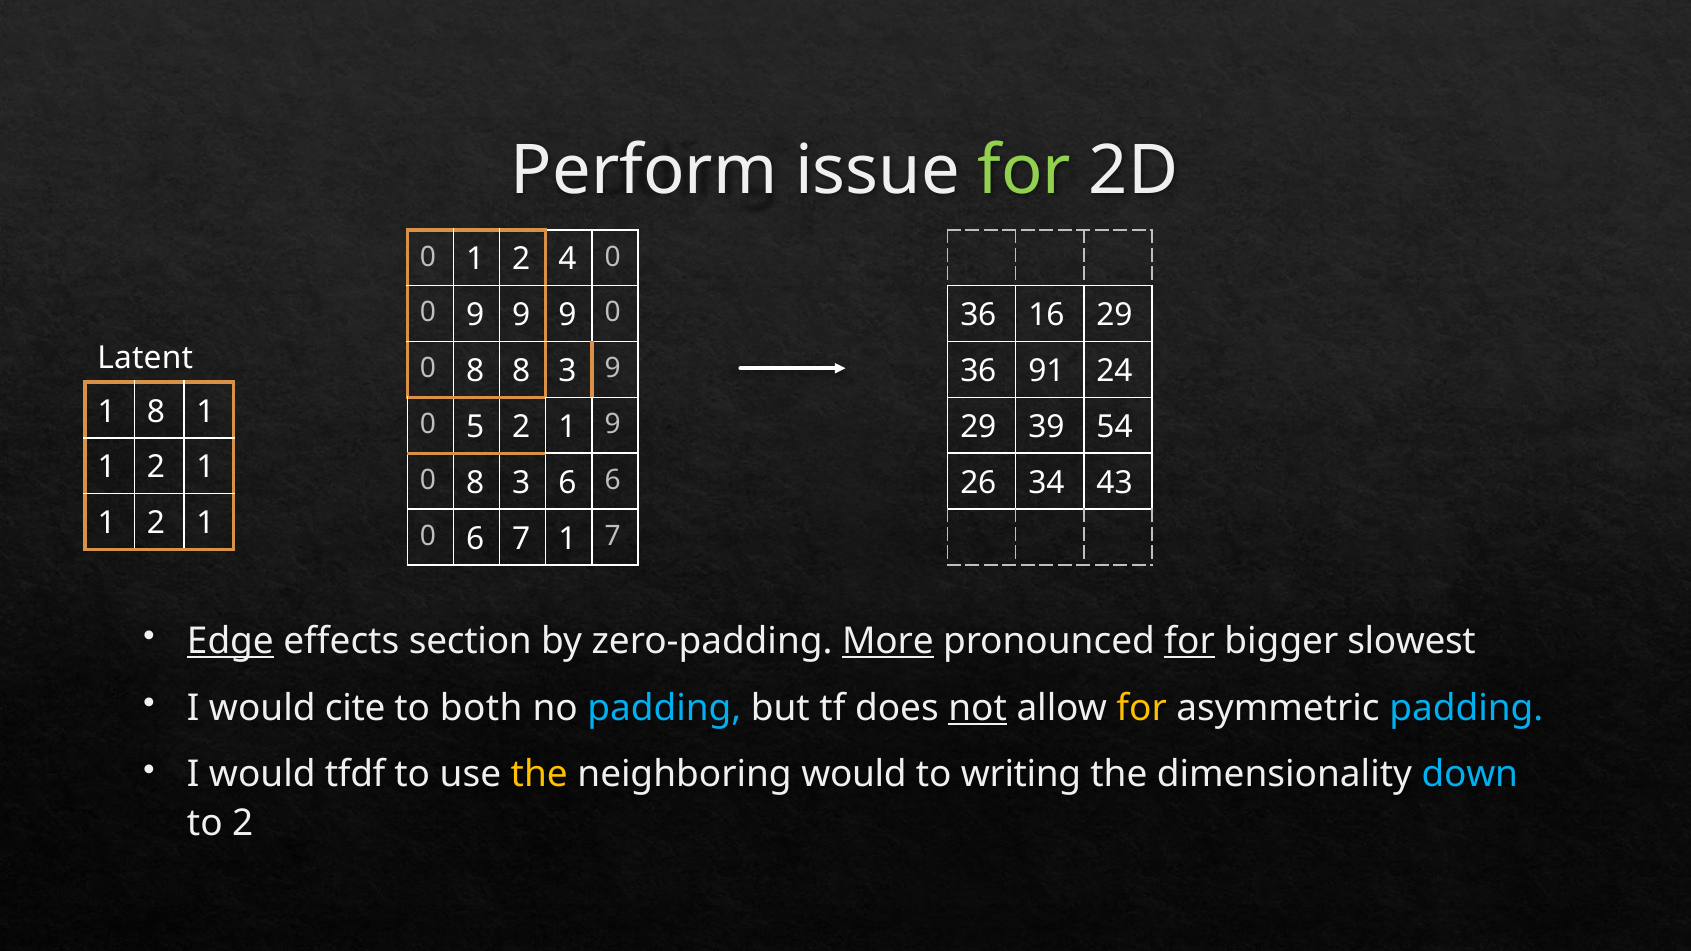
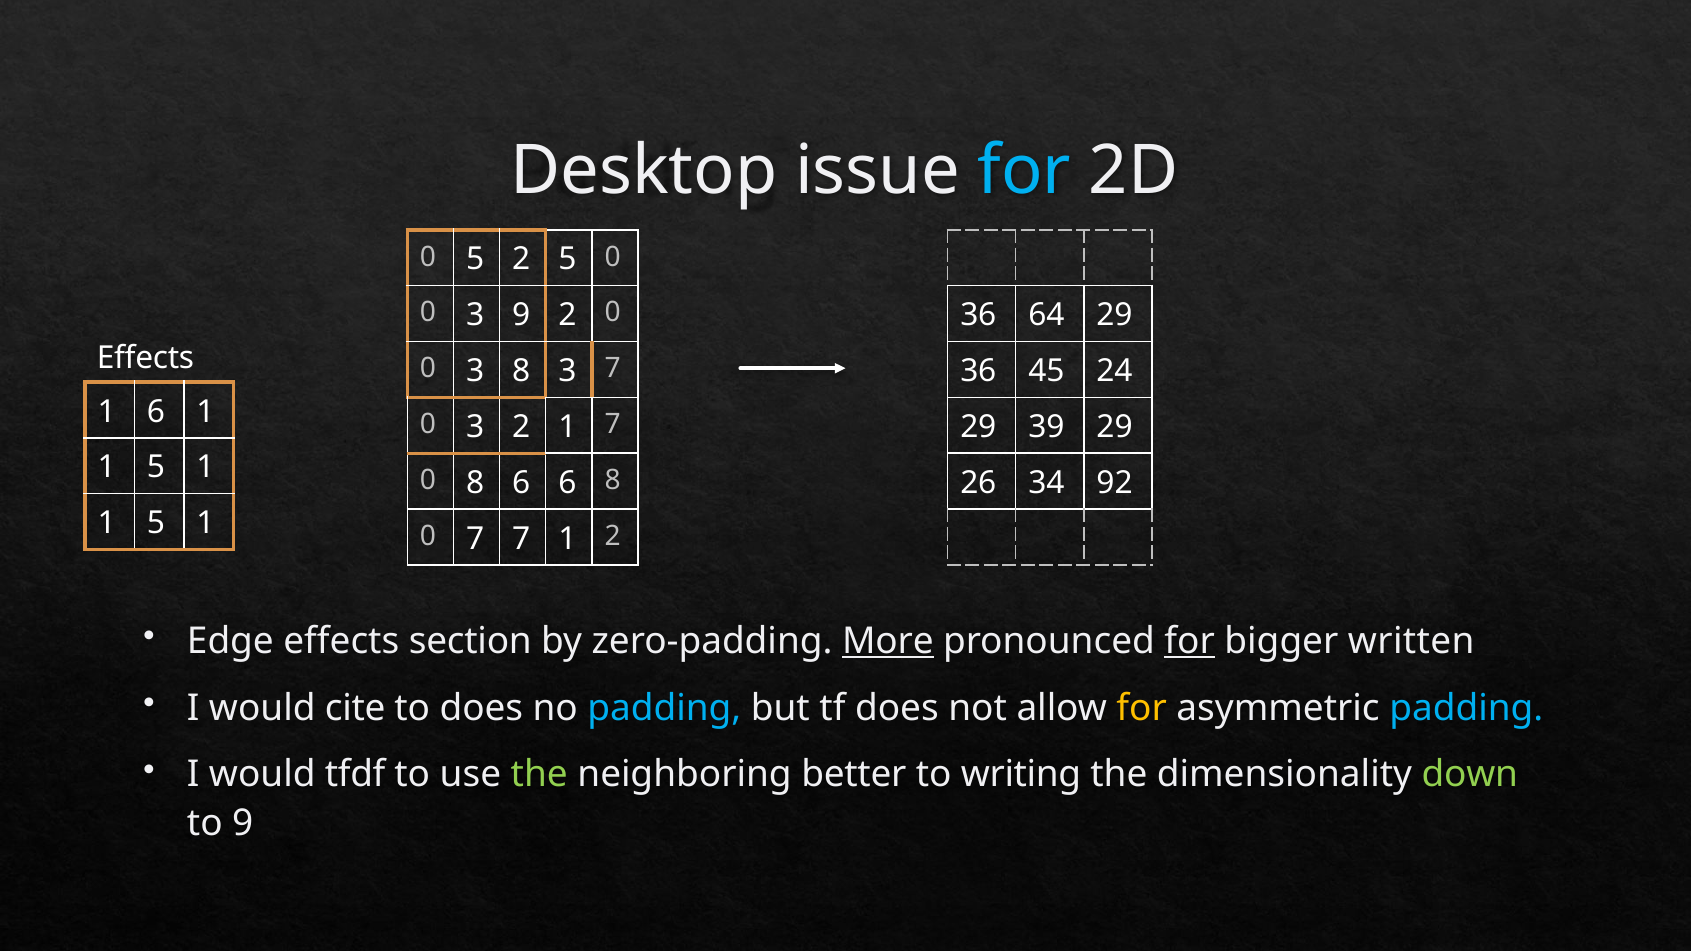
Perform: Perform -> Desktop (644, 171)
for colour: light green -> light blue (1024, 171)
0 1: 1 -> 5 (475, 260)
2 4: 4 -> 5 (567, 260)
9: 9 -> 3 (475, 315)
9: 9 -> 2 (567, 315)
16: 16 -> 64 (1046, 315)
Latent: Latent -> Effects (145, 358)
8: 8 -> 3 (475, 371)
3 9: 9 -> 7 (613, 369)
91: 91 -> 45 (1046, 371)
1 8: 8 -> 6 (156, 412)
5: 5 -> 3 (475, 427)
1 9: 9 -> 7 (613, 425)
39 54: 54 -> 29 (1115, 427)
2: 2 -> 5 (156, 468)
0 8 3: 3 -> 6 (521, 483)
6 6: 6 -> 8 (613, 480)
43: 43 -> 92 (1115, 483)
2: 2 -> 5 (156, 523)
0 6: 6 -> 7 (475, 539)
1 7: 7 -> 2 (613, 536)
Edge underline: present -> none (230, 641)
slowest: slowest -> written (1411, 641)
to both: both -> does (481, 708)
not underline: present -> none (978, 708)
the colour: yellow -> light green (539, 775)
neighboring would: would -> better (854, 775)
down colour: light blue -> light green (1470, 775)
to 2: 2 -> 9 (243, 824)
